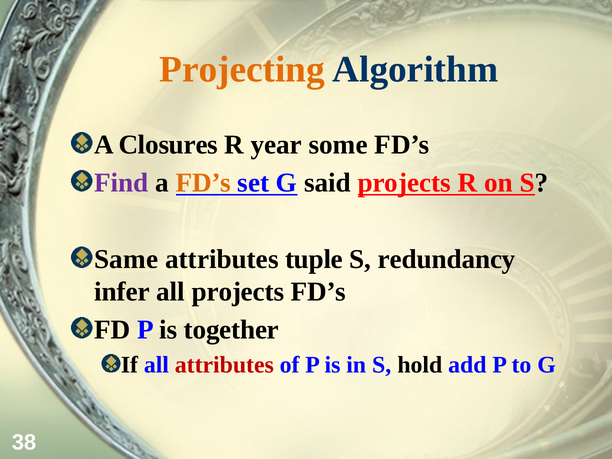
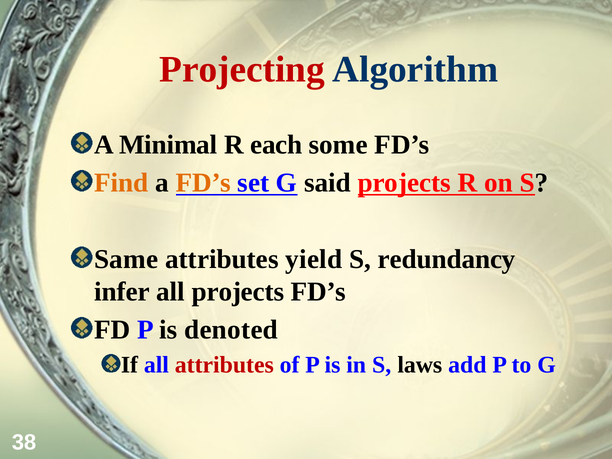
Projecting colour: orange -> red (242, 69)
Closures: Closures -> Minimal (168, 145)
year: year -> each (276, 145)
Find colour: purple -> orange (121, 183)
tuple: tuple -> yield (314, 259)
together: together -> denoted (231, 330)
hold: hold -> laws (420, 365)
